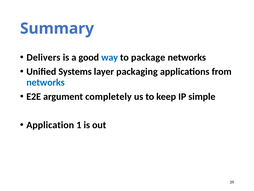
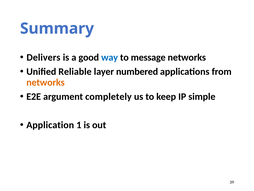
package: package -> message (148, 57)
Systems: Systems -> Reliable (75, 71)
packaging: packaging -> numbered (137, 71)
networks colour: blue -> orange (45, 82)
